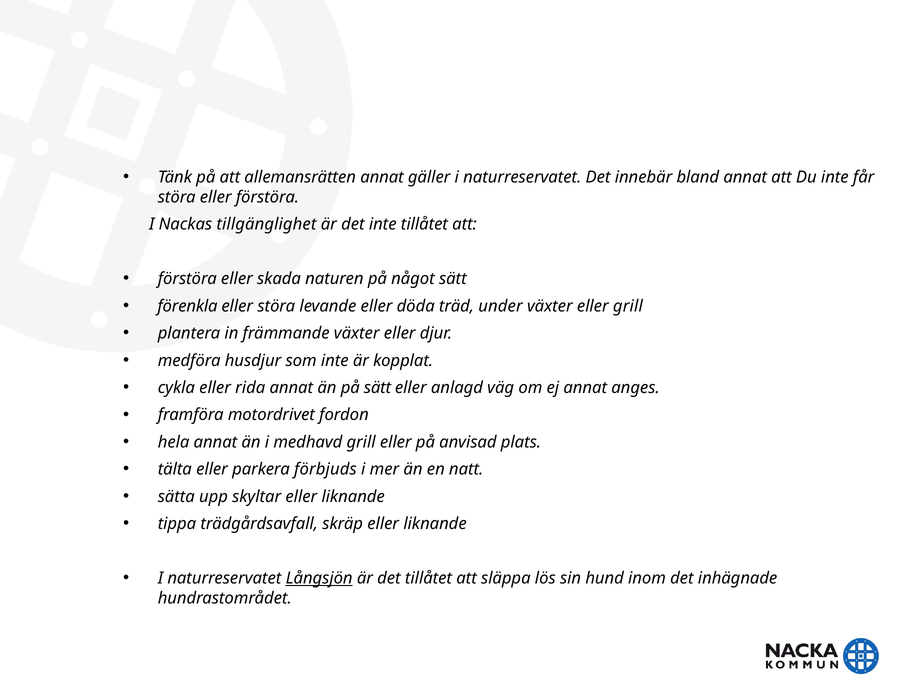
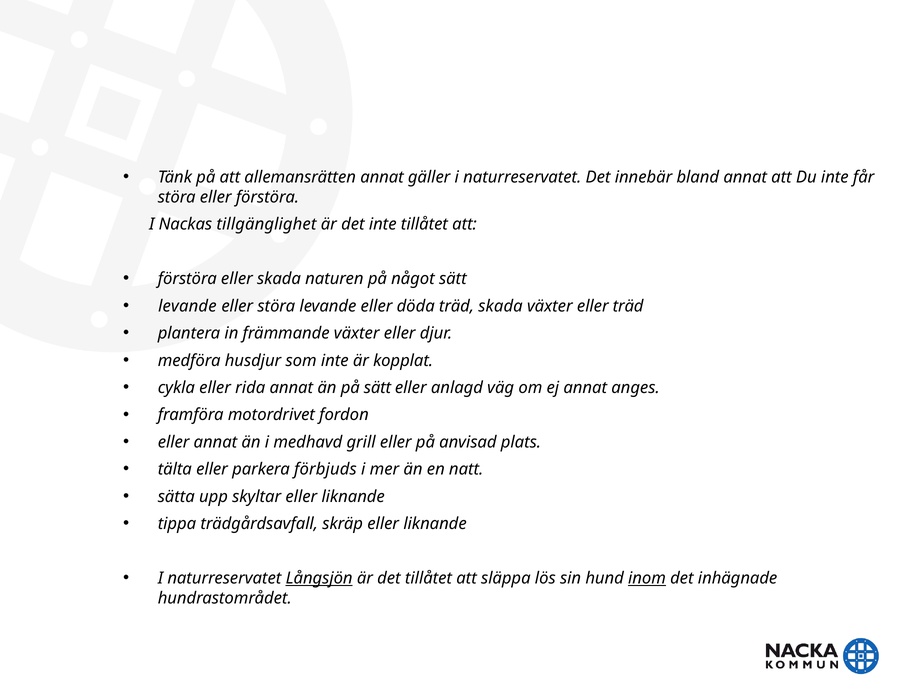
förenkla: förenkla -> levande (187, 306)
träd under: under -> skada (501, 306)
eller grill: grill -> träd (628, 306)
hela: hela -> eller (174, 442)
inom underline: none -> present (647, 578)
